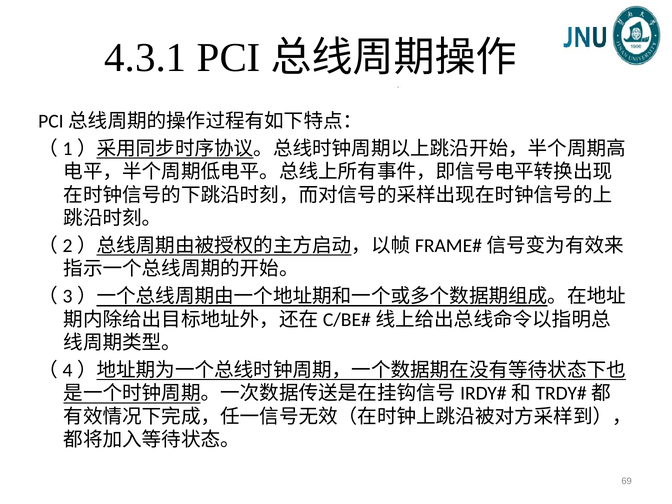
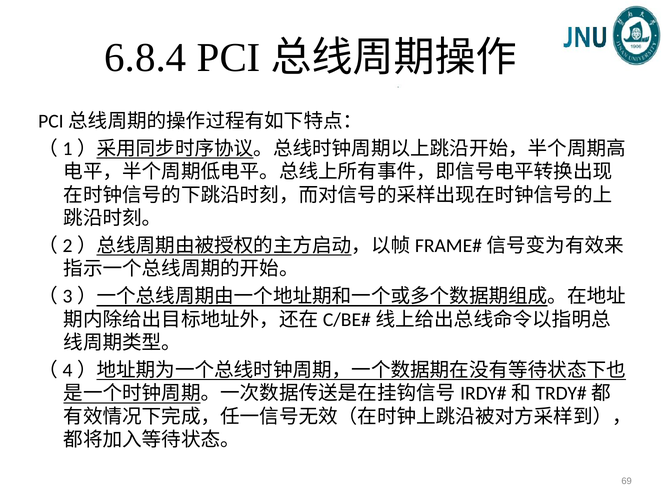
4.3.1: 4.3.1 -> 6.8.4 (145, 58)
